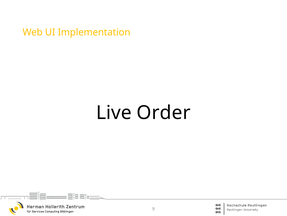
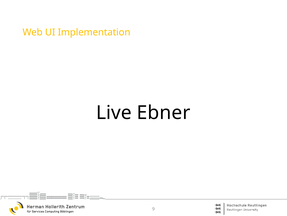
Order: Order -> Ebner (164, 112)
